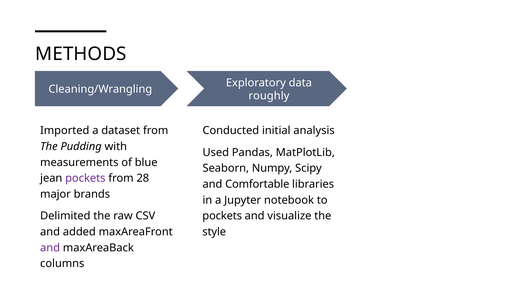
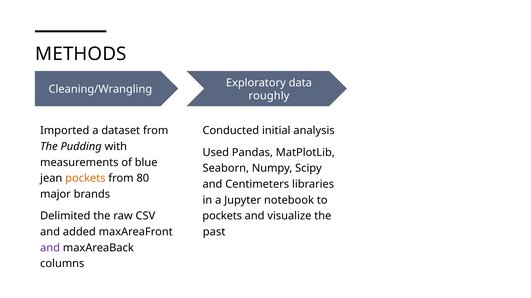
pockets colour: purple -> orange (85, 179)
28: 28 -> 80 (143, 179)
Comfortable: Comfortable -> Centimeters (257, 185)
style: style -> past (214, 232)
